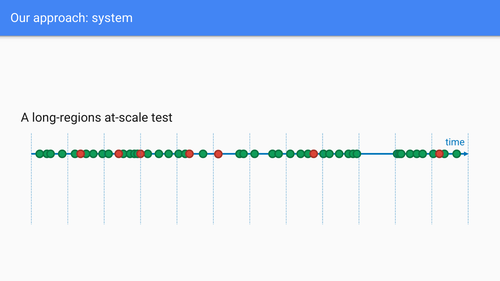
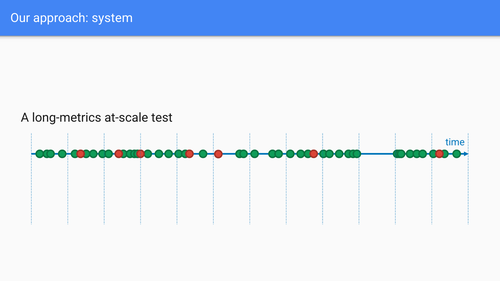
long-regions: long-regions -> long-metrics (67, 118)
